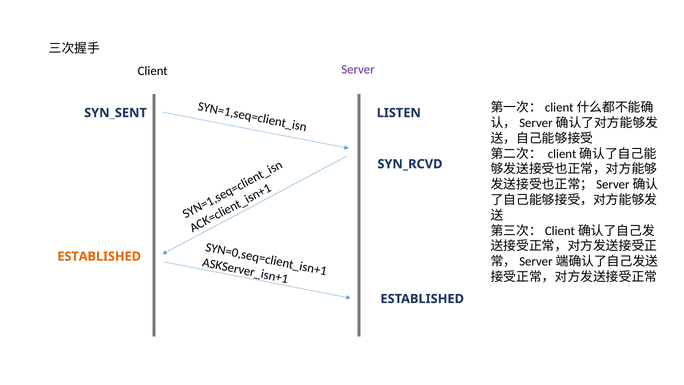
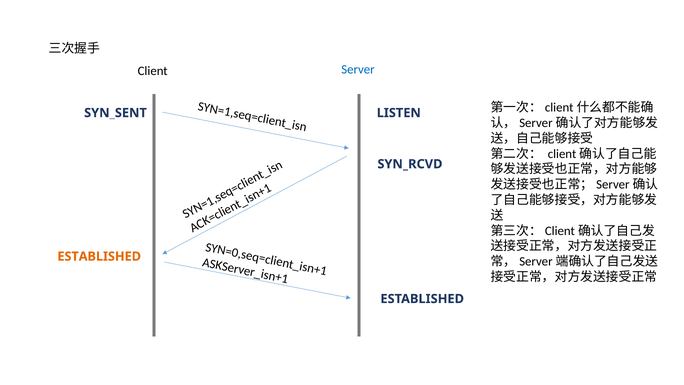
Server colour: purple -> blue (358, 70)
